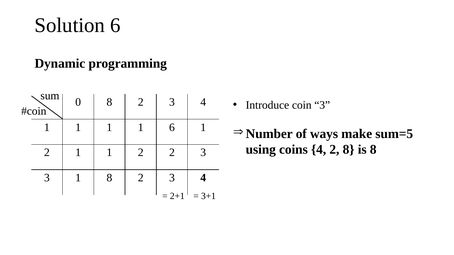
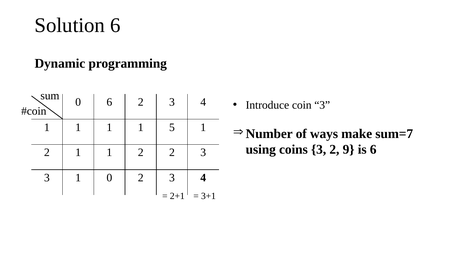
0 8: 8 -> 6 (109, 102)
1 6: 6 -> 5 (172, 128)
sum=5: sum=5 -> sum=7 (394, 134)
coins 4: 4 -> 3 (319, 150)
2 8: 8 -> 9 (349, 150)
is 8: 8 -> 6 (373, 150)
1 8: 8 -> 0 (109, 178)
